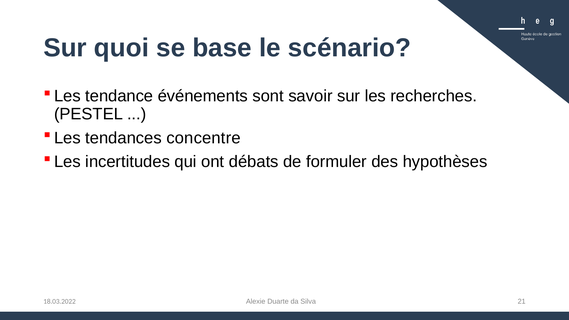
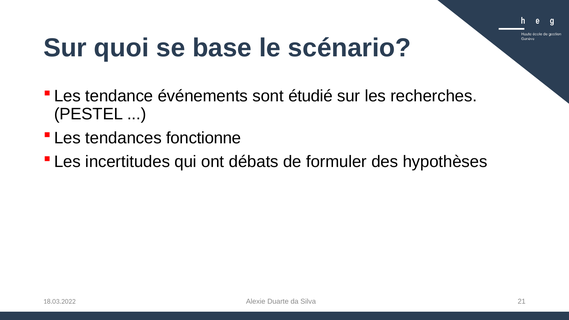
savoir: savoir -> étudié (311, 96)
concentre: concentre -> fonctionne (204, 138)
